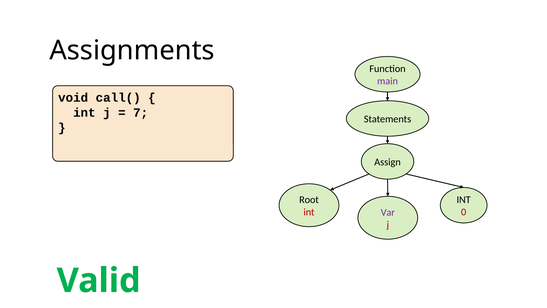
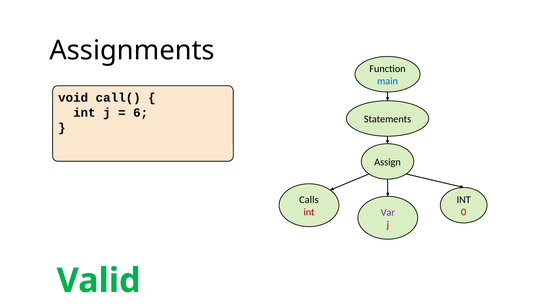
main colour: purple -> blue (388, 81)
7: 7 -> 6 (141, 113)
Root: Root -> Calls (309, 200)
